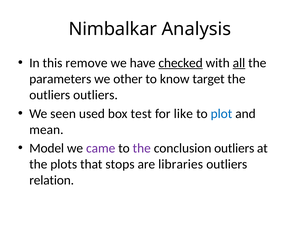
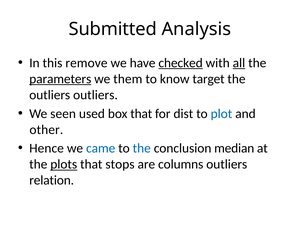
Nimbalkar: Nimbalkar -> Submitted (113, 29)
parameters underline: none -> present (60, 79)
other: other -> them (128, 79)
box test: test -> that (141, 114)
like: like -> dist (183, 114)
mean: mean -> other (46, 130)
Model: Model -> Hence (47, 148)
came colour: purple -> blue (101, 148)
the colour: purple -> blue (142, 148)
conclusion outliers: outliers -> median (234, 148)
plots underline: none -> present (64, 164)
libraries: libraries -> columns (181, 164)
